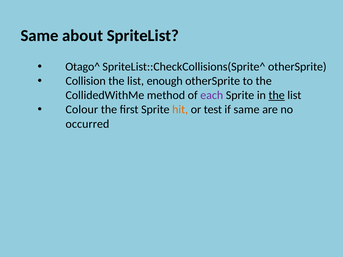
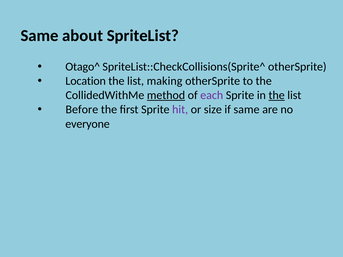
Collision: Collision -> Location (86, 81)
enough: enough -> making (165, 81)
method underline: none -> present (166, 95)
Colour: Colour -> Before (82, 110)
hit colour: orange -> purple (180, 110)
test: test -> size (213, 110)
occurred: occurred -> everyone (88, 124)
